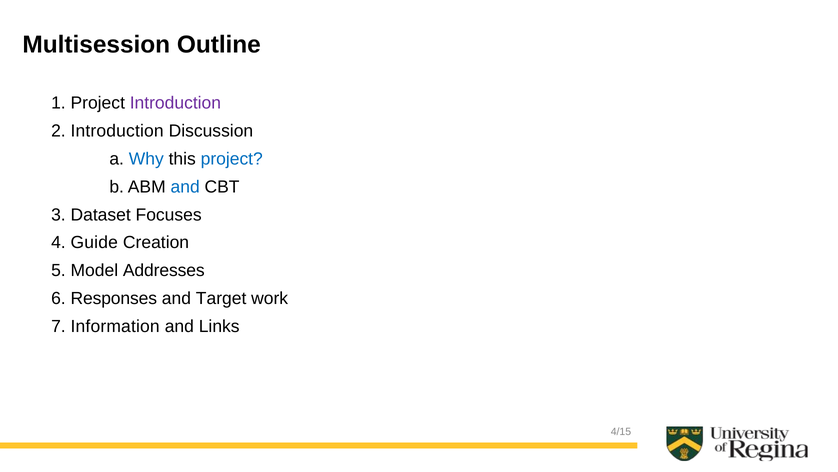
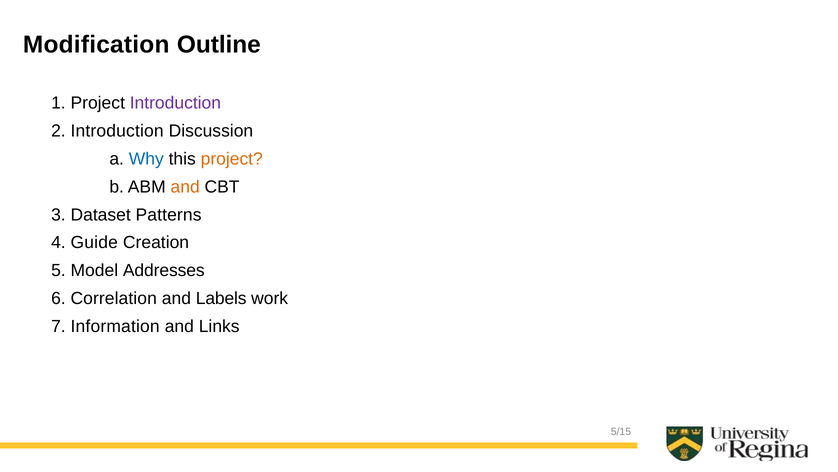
Multisession: Multisession -> Modification (96, 45)
project colour: blue -> orange (232, 159)
and colour: blue -> orange (185, 187)
Focuses: Focuses -> Patterns (169, 214)
Responses: Responses -> Correlation (114, 298)
Target: Target -> Labels (221, 298)
4/15: 4/15 -> 5/15 (621, 431)
